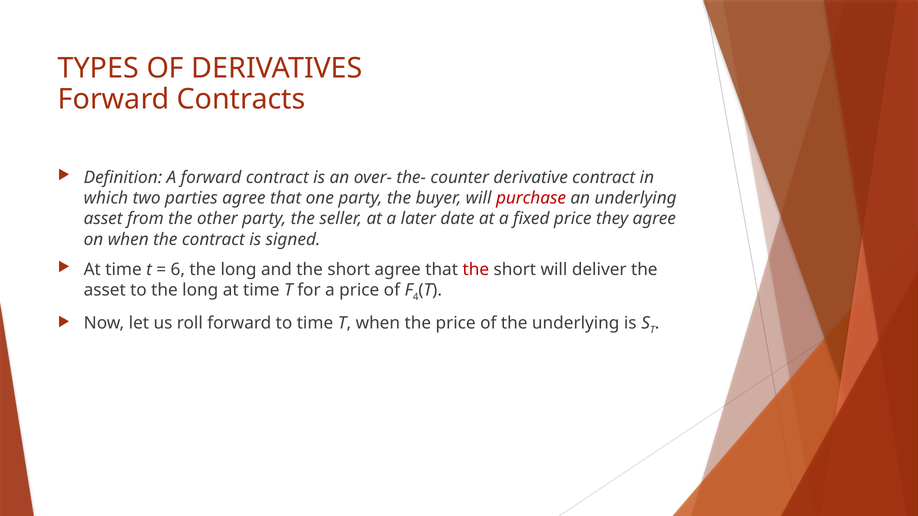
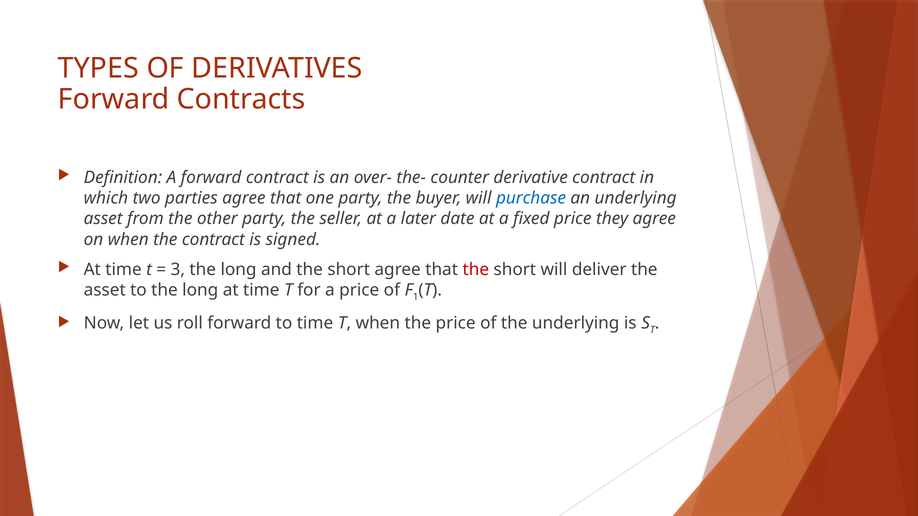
purchase colour: red -> blue (531, 198)
6: 6 -> 3 (178, 270)
4: 4 -> 1 (416, 297)
